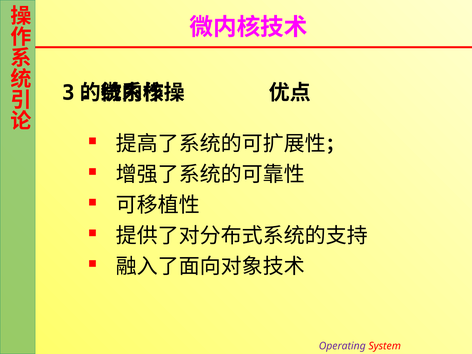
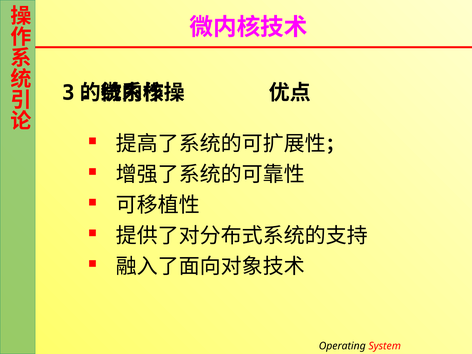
Operating colour: purple -> black (342, 346)
